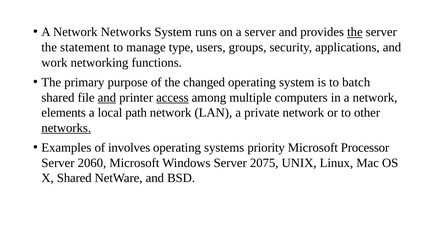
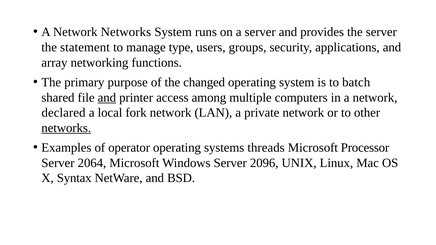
the underline: present -> none (355, 32)
work: work -> array (54, 63)
access underline: present -> none (172, 98)
elements: elements -> declared (64, 113)
path: path -> fork (136, 113)
involves: involves -> operator (129, 148)
priority: priority -> threads (266, 148)
2060: 2060 -> 2064 (92, 163)
2075: 2075 -> 2096 (264, 163)
X Shared: Shared -> Syntax (74, 178)
